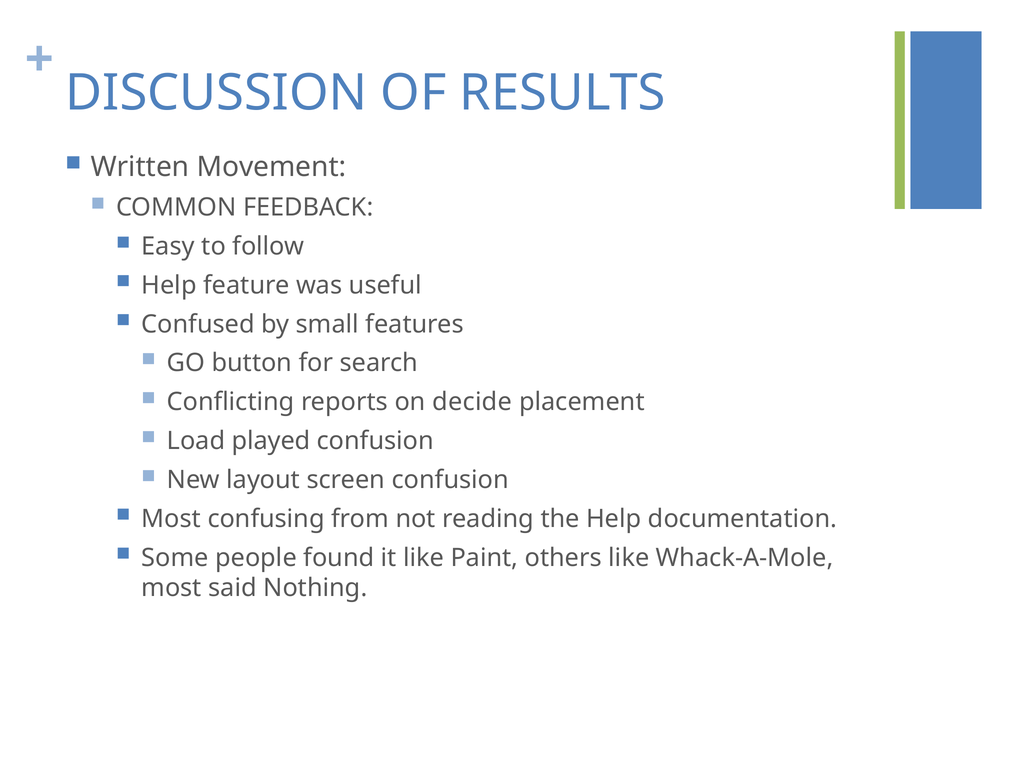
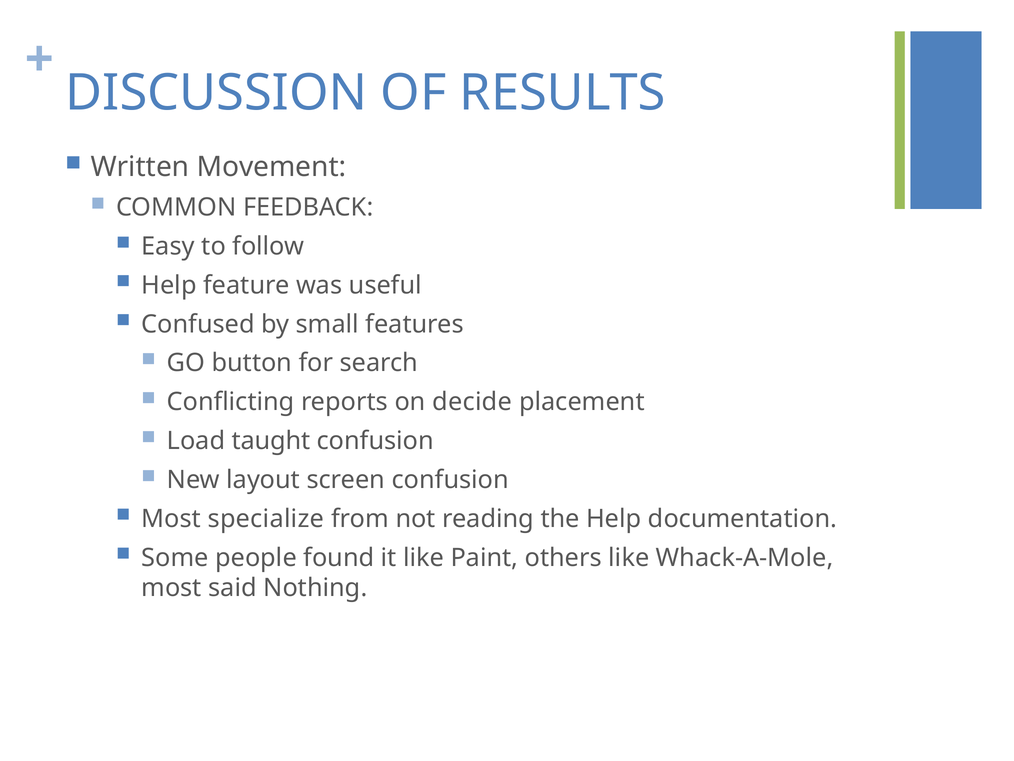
played: played -> taught (271, 441)
confusing: confusing -> specialize (266, 518)
